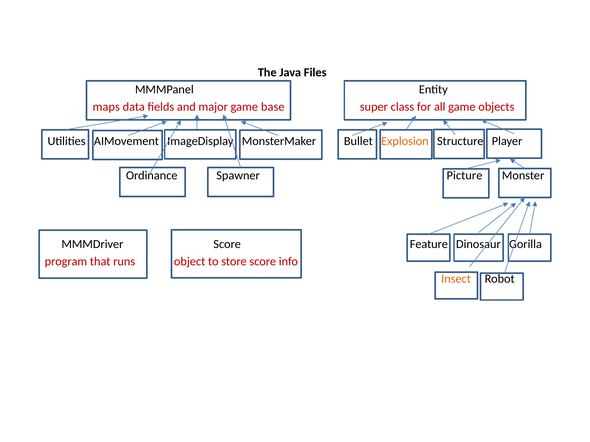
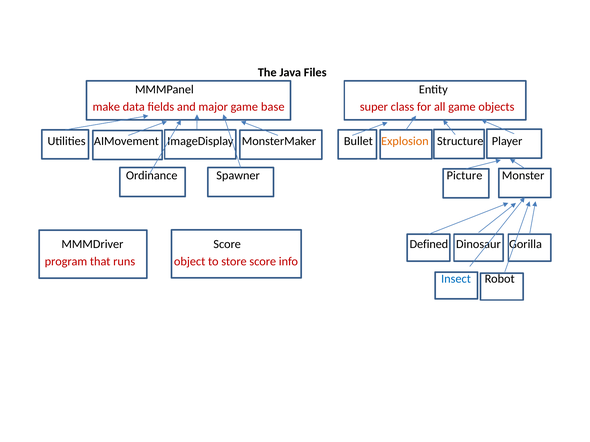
maps: maps -> make (106, 107)
Feature: Feature -> Defined (429, 245)
Insect colour: orange -> blue (456, 279)
